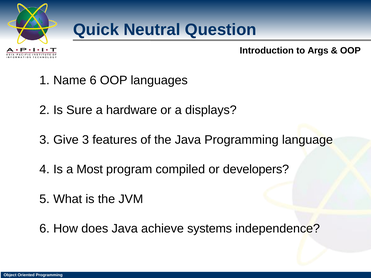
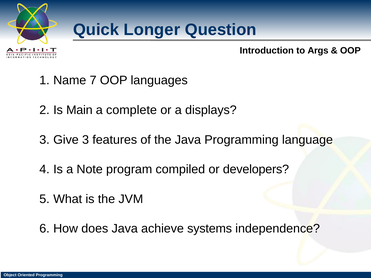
Neutral: Neutral -> Longer (152, 30)
Name 6: 6 -> 7 (93, 80)
Sure: Sure -> Main (79, 110)
hardware: hardware -> complete (132, 110)
Most: Most -> Note (90, 169)
